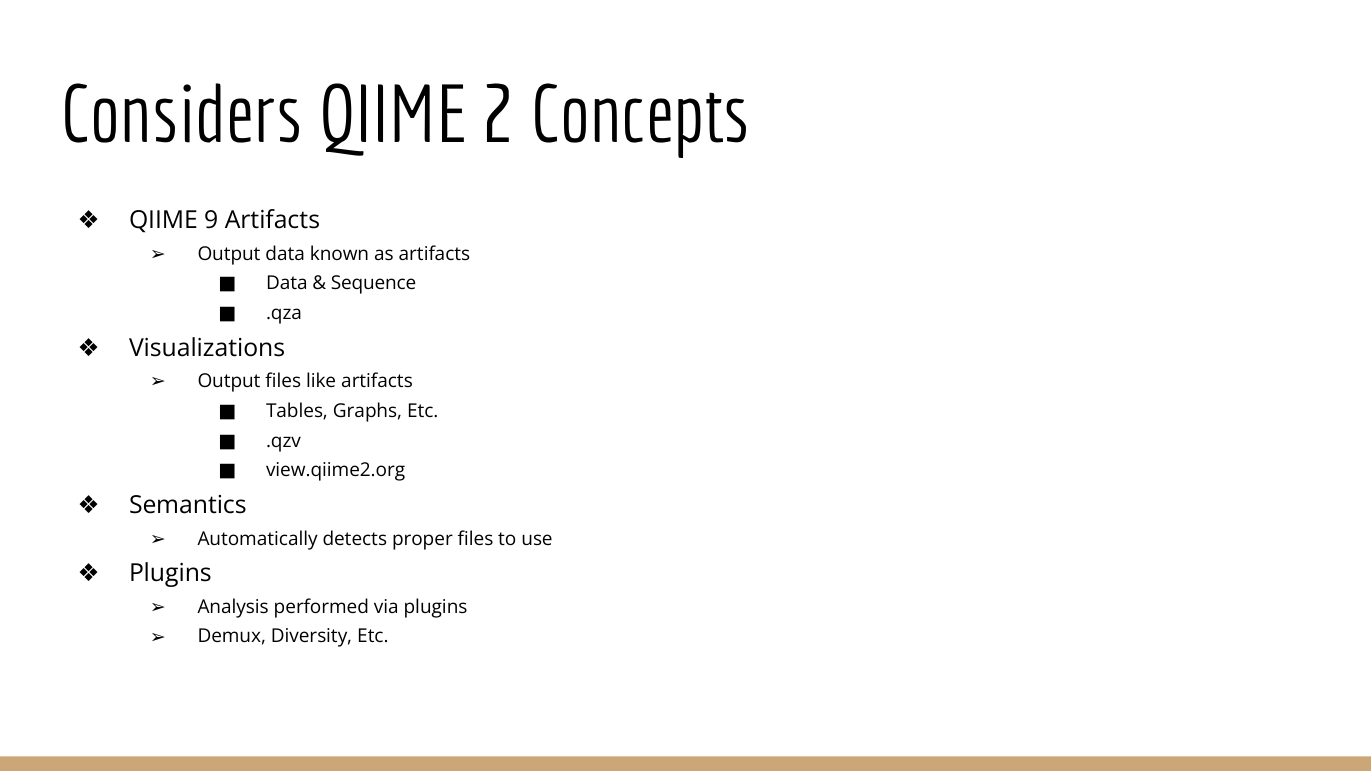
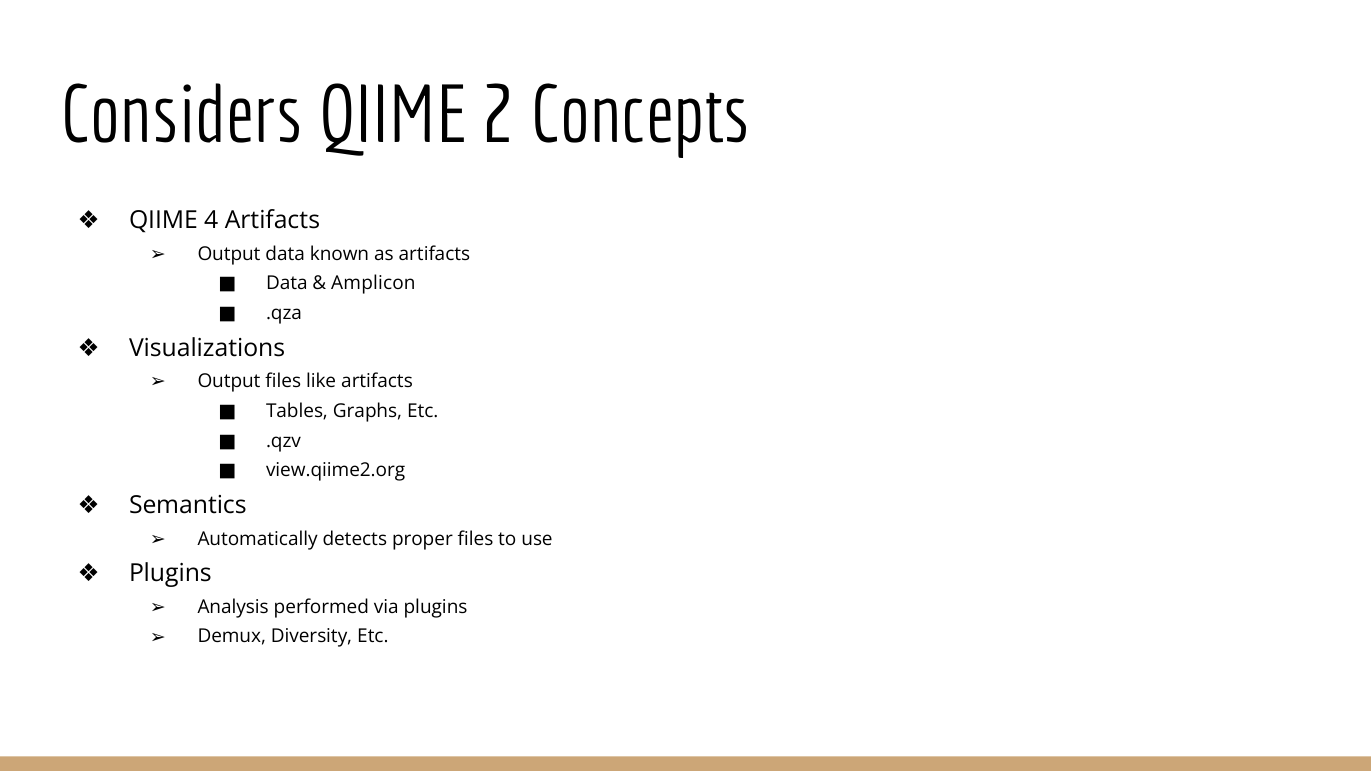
9: 9 -> 4 (211, 221)
Sequence: Sequence -> Amplicon (373, 284)
